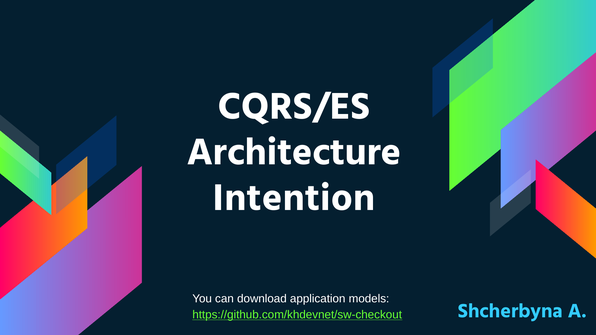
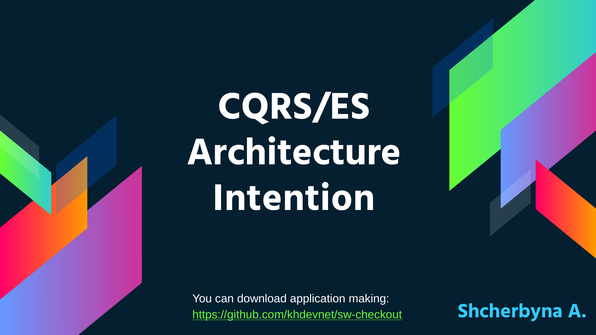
models: models -> making (369, 299)
